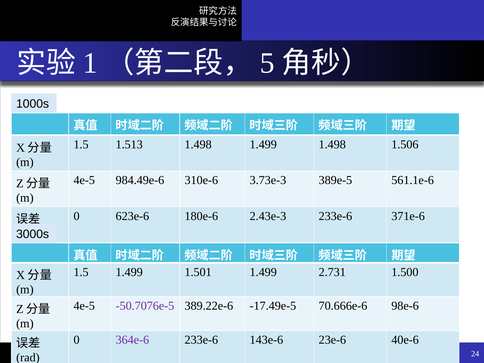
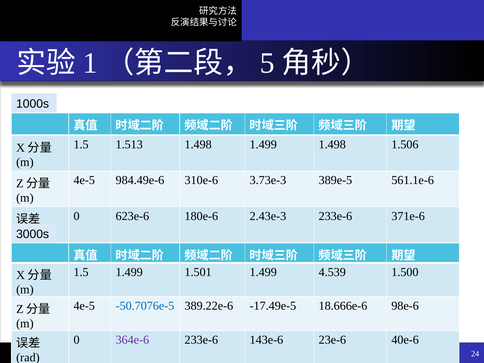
2.731: 2.731 -> 4.539 (332, 272)
-50.7076e-5 colour: purple -> blue (145, 306)
70.666e-6: 70.666e-6 -> 18.666e-6 (343, 306)
